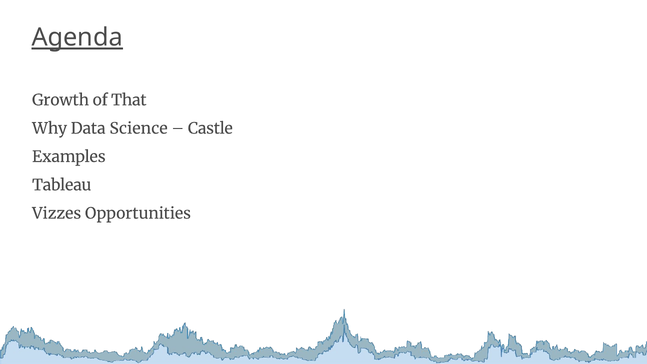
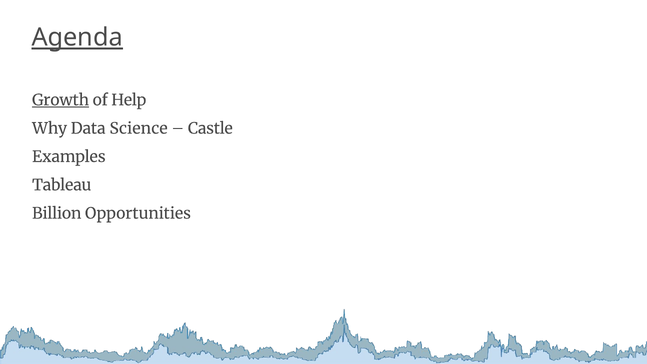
Growth underline: none -> present (61, 100)
That: That -> Help (129, 100)
Vizzes: Vizzes -> Billion (57, 213)
